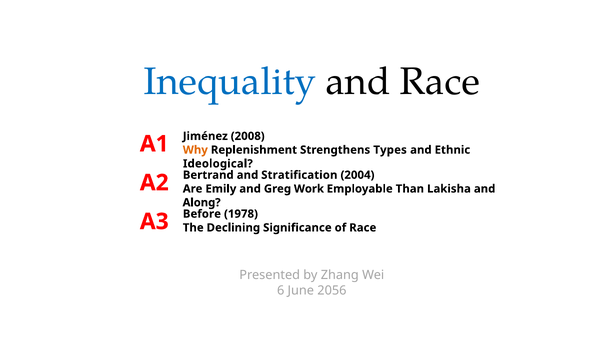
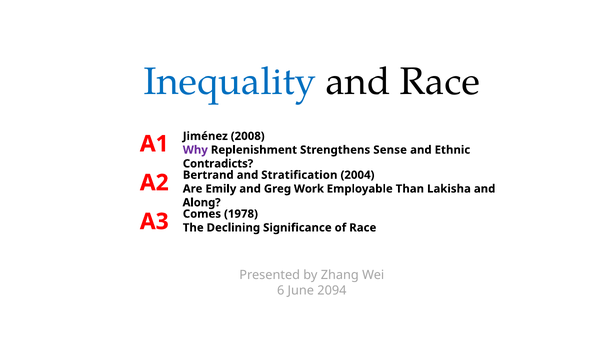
Why colour: orange -> purple (195, 150)
Types: Types -> Sense (390, 150)
Ideological: Ideological -> Contradicts (218, 164)
Before: Before -> Comes (202, 214)
2056: 2056 -> 2094 (332, 290)
